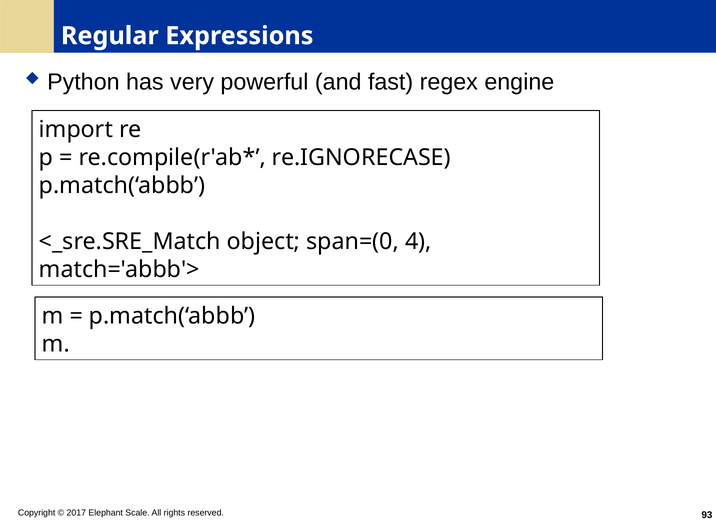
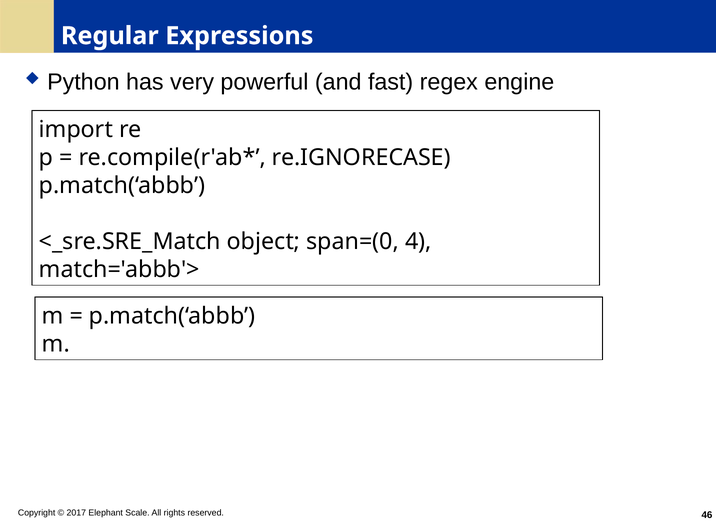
93: 93 -> 46 (707, 515)
